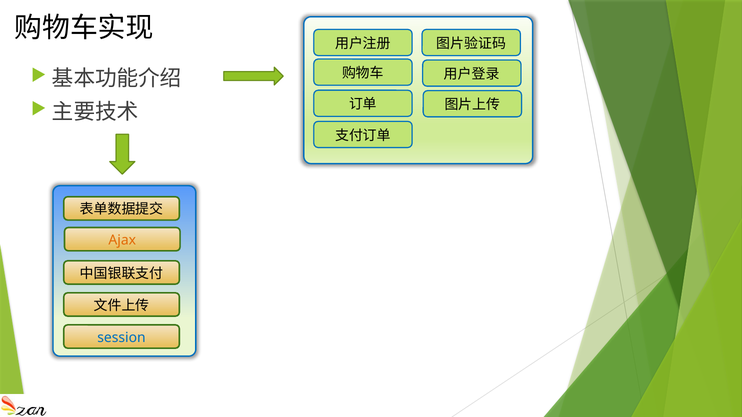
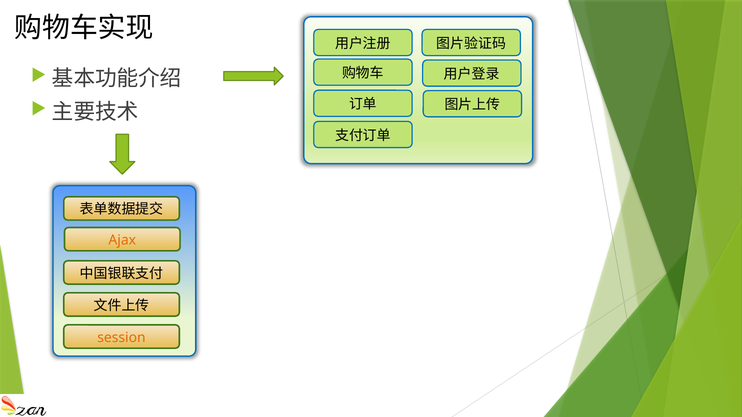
session colour: blue -> orange (122, 338)
